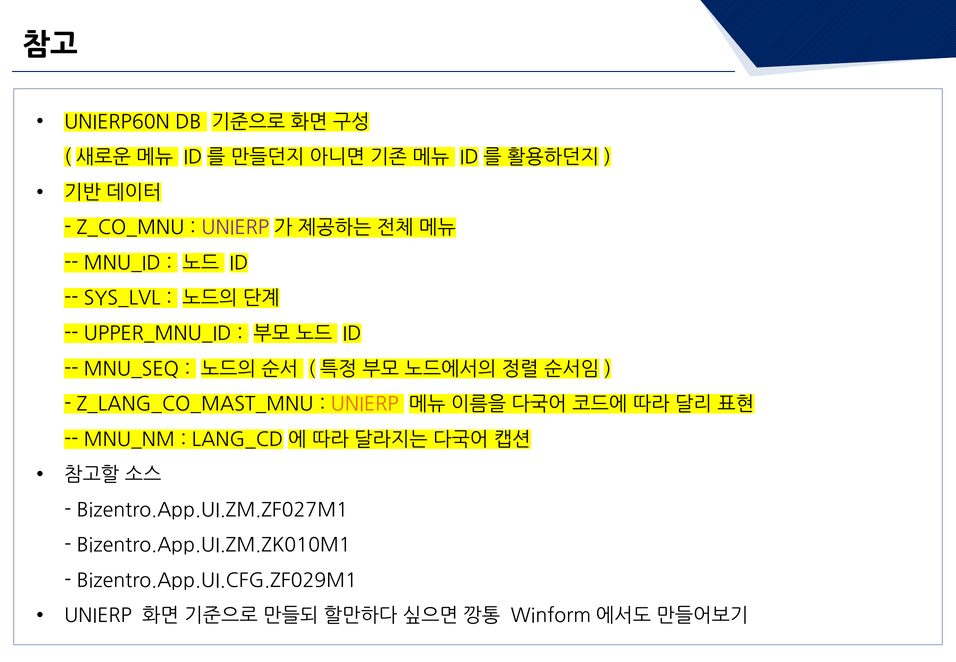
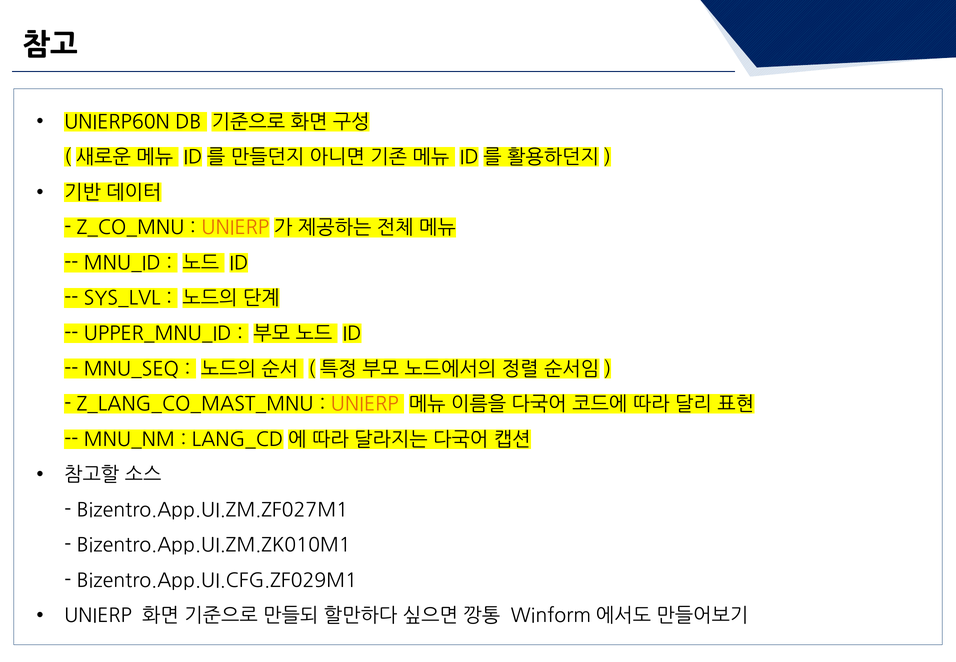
UNIERP colour: purple -> orange (235, 228)
